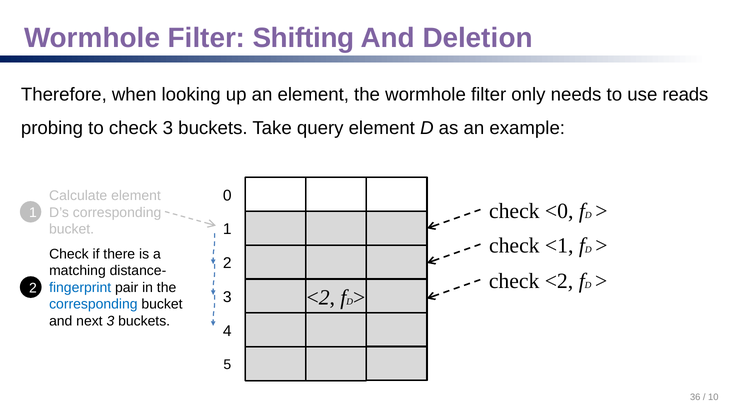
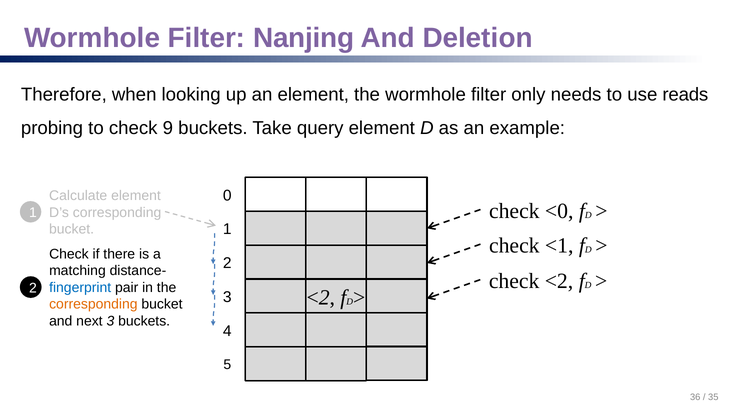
Shifting: Shifting -> Nanjing (304, 38)
check 3: 3 -> 9 (168, 128)
corresponding colour: blue -> orange (93, 304)
10: 10 -> 35 (713, 397)
